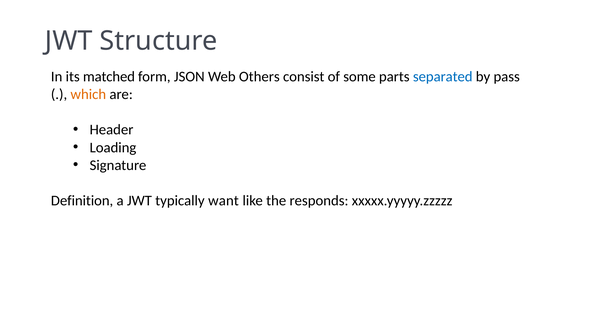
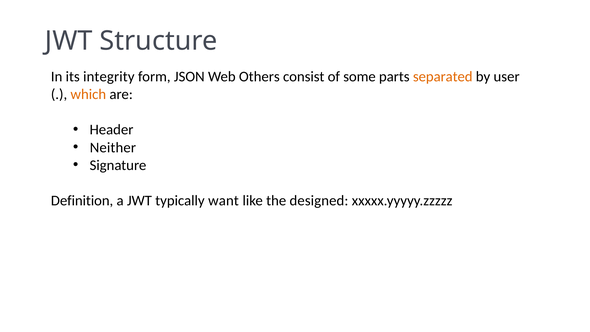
matched: matched -> integrity (109, 77)
separated colour: blue -> orange (443, 77)
pass: pass -> user (507, 77)
Loading: Loading -> Neither (113, 147)
responds: responds -> designed (319, 201)
